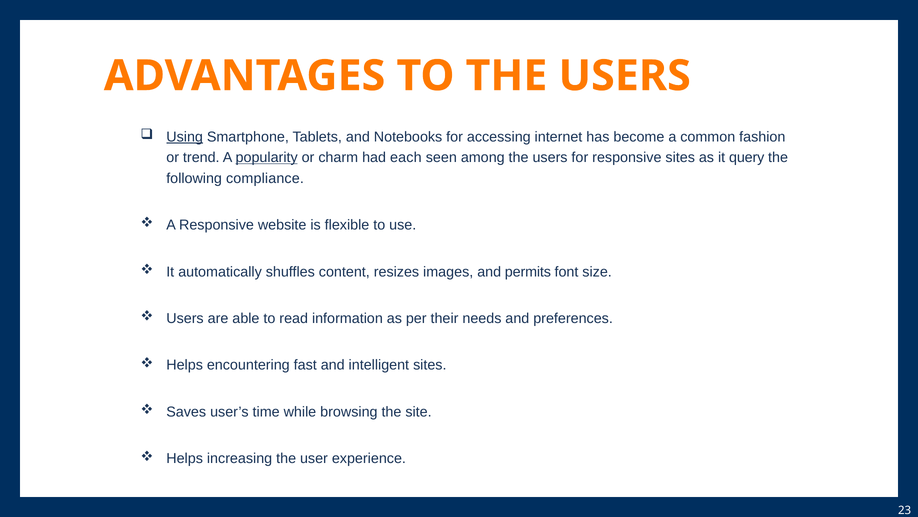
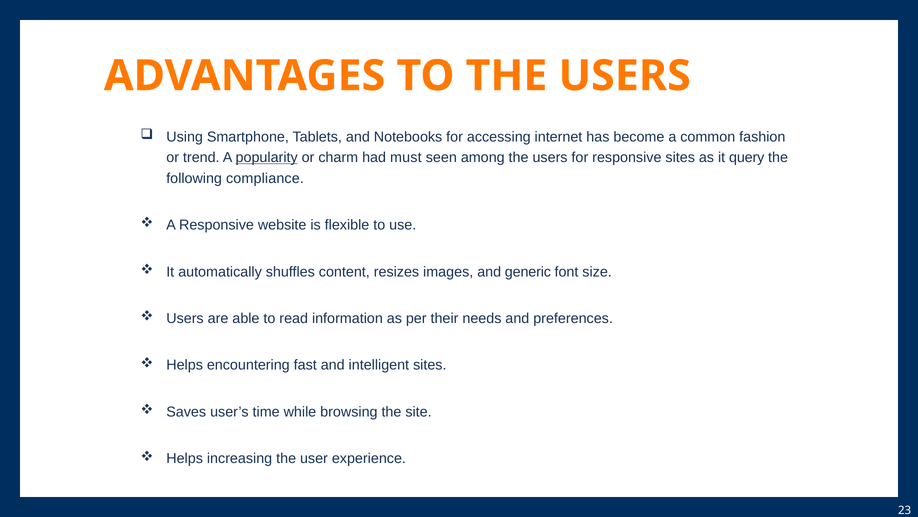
Using underline: present -> none (185, 137)
each: each -> must (406, 157)
permits: permits -> generic (528, 271)
